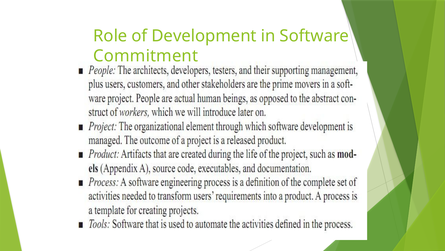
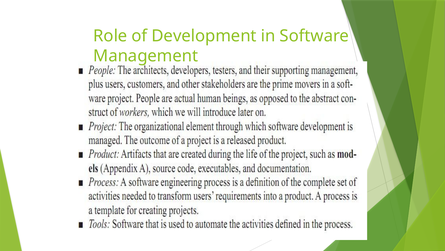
Commitment: Commitment -> Management (146, 56)
